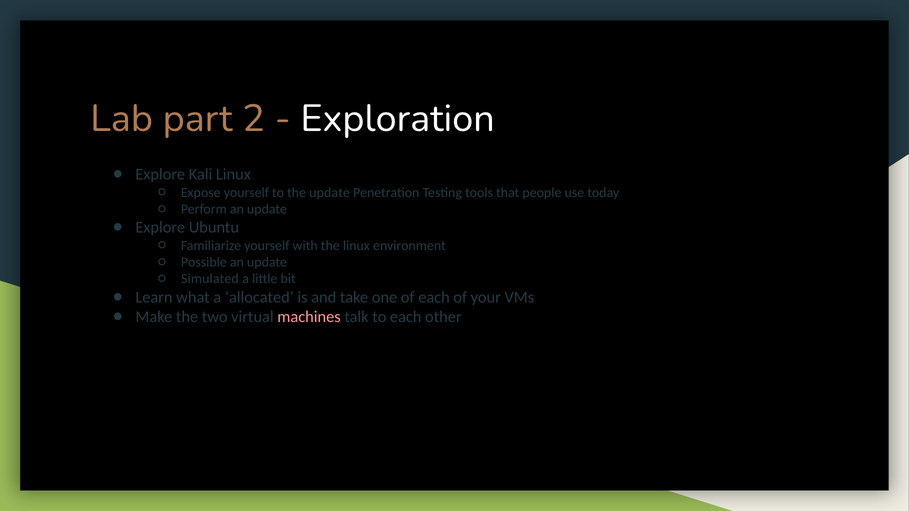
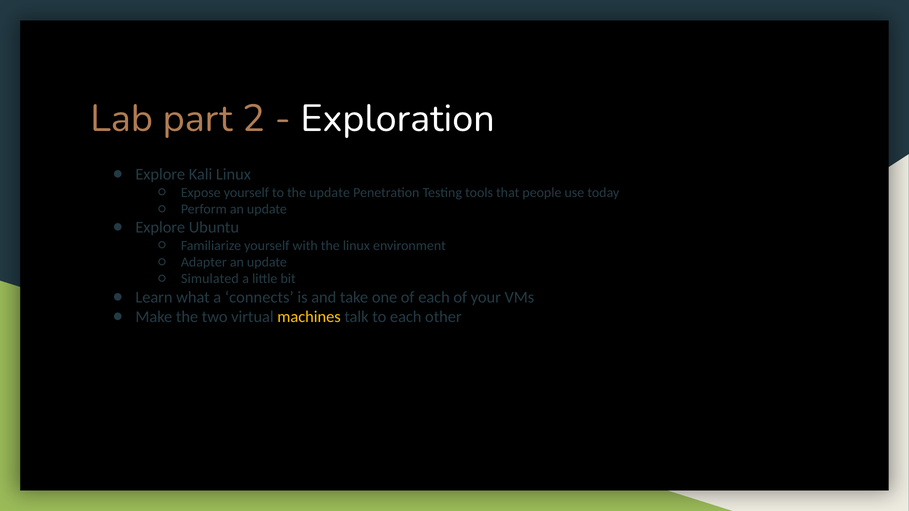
Possible: Possible -> Adapter (204, 262)
allocated: allocated -> connects (259, 297)
machines colour: pink -> yellow (309, 317)
